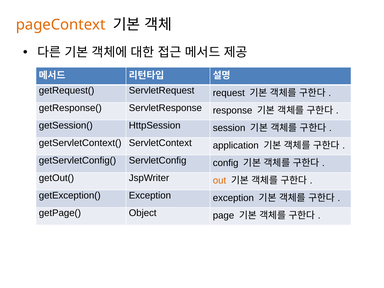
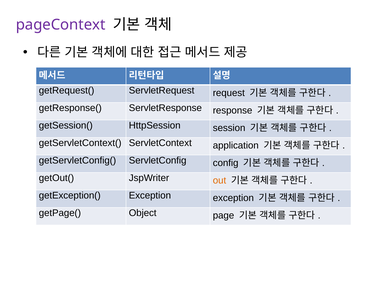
pageContext colour: orange -> purple (61, 25)
